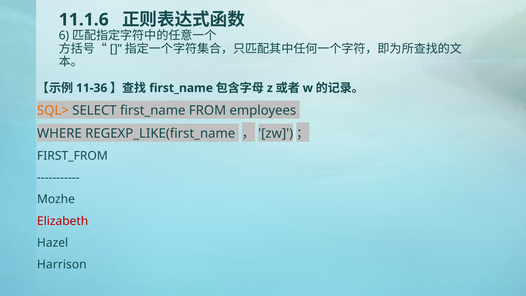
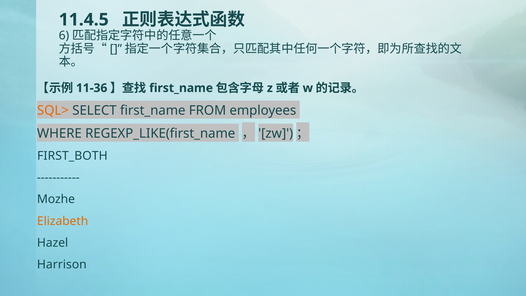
11.1.6: 11.1.6 -> 11.4.5 (84, 20)
FIRST_FROM: FIRST_FROM -> FIRST_BOTH (72, 156)
Elizabeth colour: red -> orange (63, 221)
